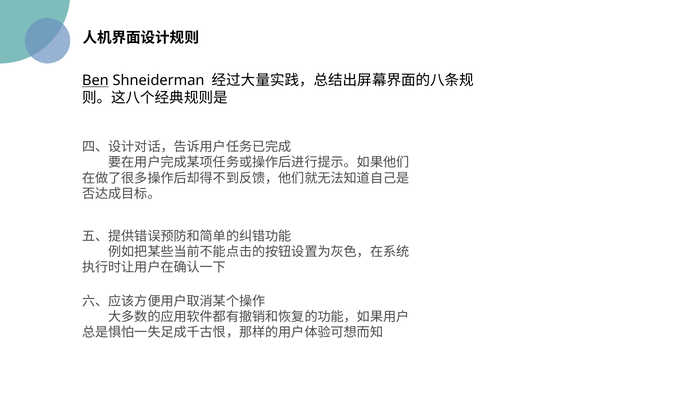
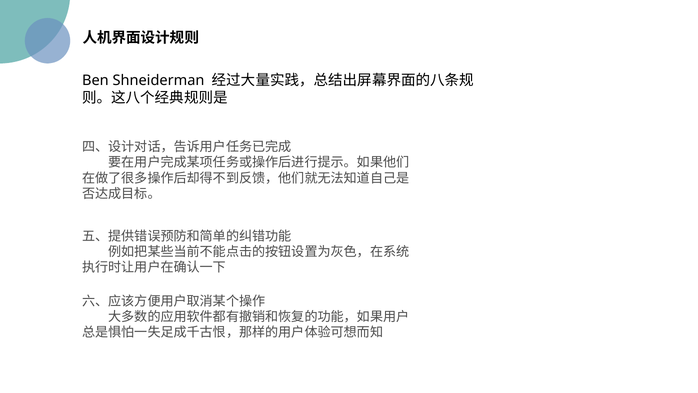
Ben underline: present -> none (95, 80)
